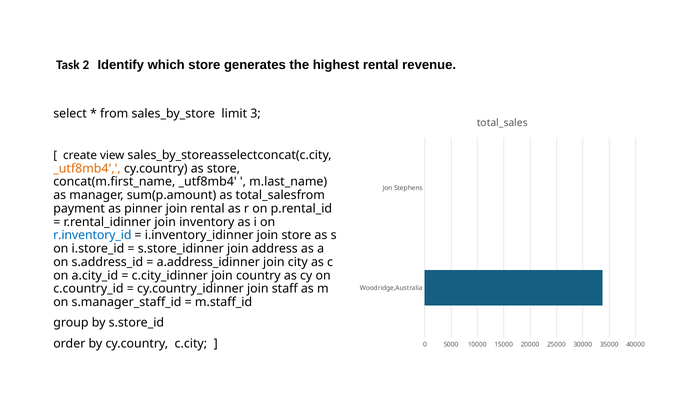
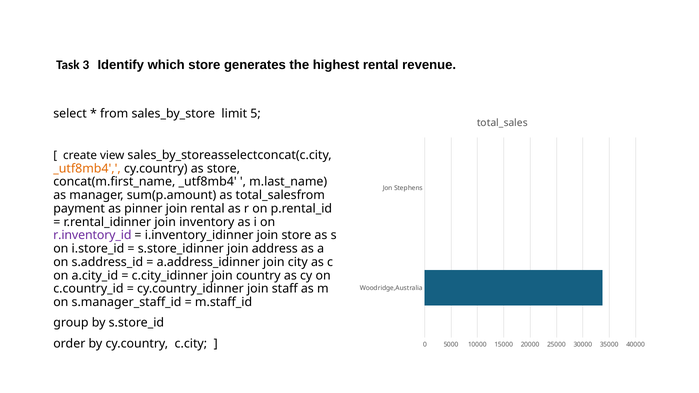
2: 2 -> 3 (86, 65)
3: 3 -> 5 (256, 114)
r.inventory_id colour: blue -> purple (92, 235)
